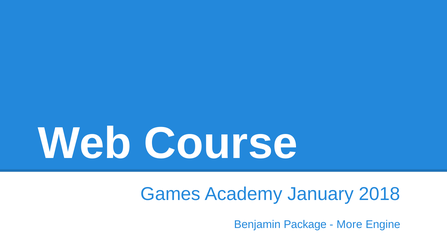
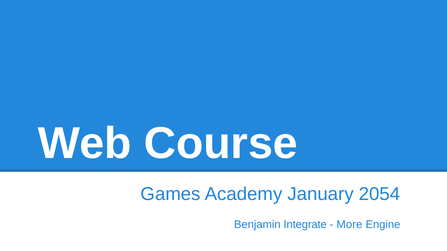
2018: 2018 -> 2054 (380, 194)
Package: Package -> Integrate (305, 225)
